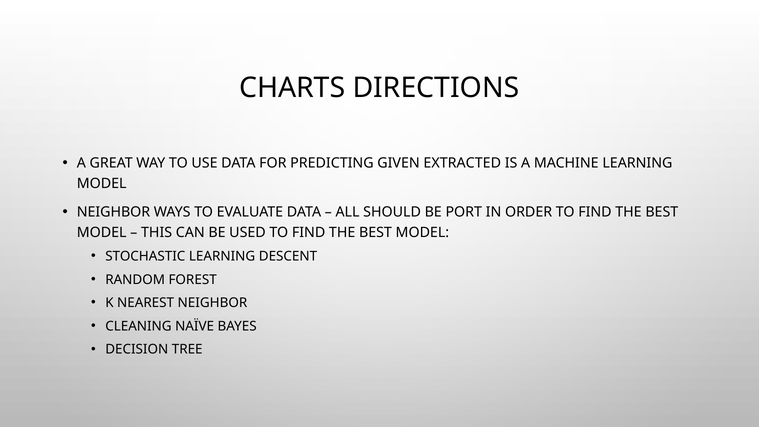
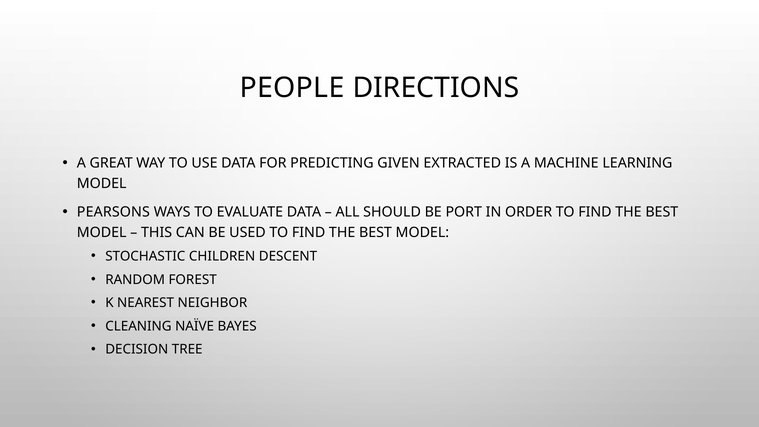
CHARTS: CHARTS -> PEOPLE (292, 88)
NEIGHBOR: NEIGHBOR -> PEARSONS (113, 212)
STOCHASTIC LEARNING: LEARNING -> CHILDREN (222, 256)
